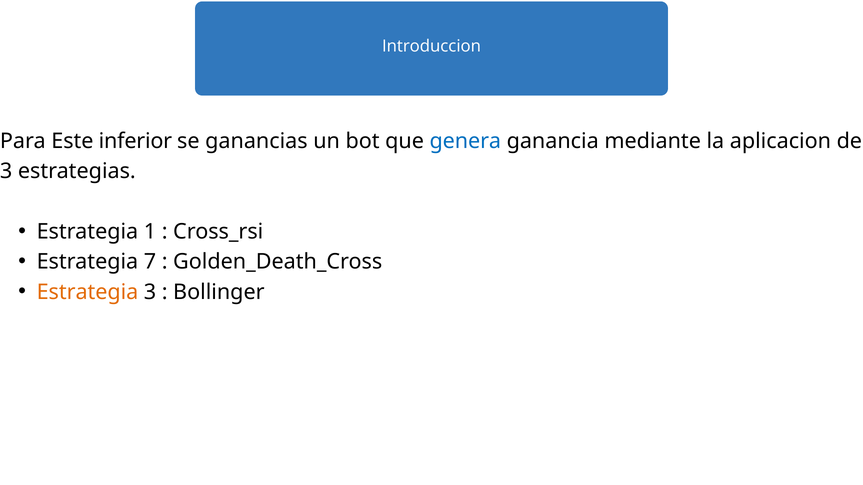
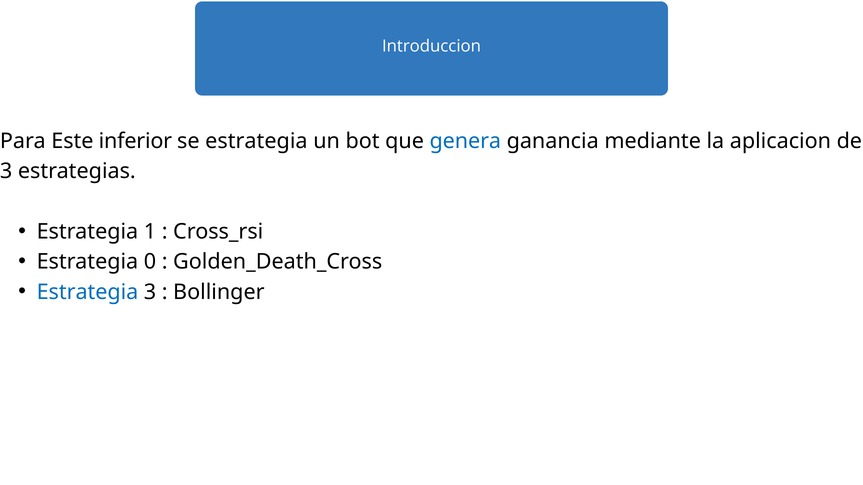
se ganancias: ganancias -> estrategia (256, 141)
7: 7 -> 0 (150, 262)
Estrategia colour: orange -> blue (87, 292)
